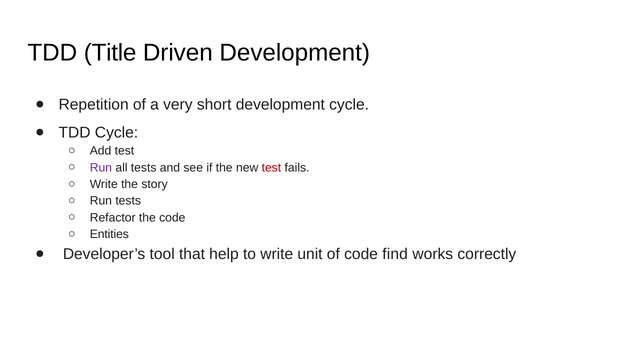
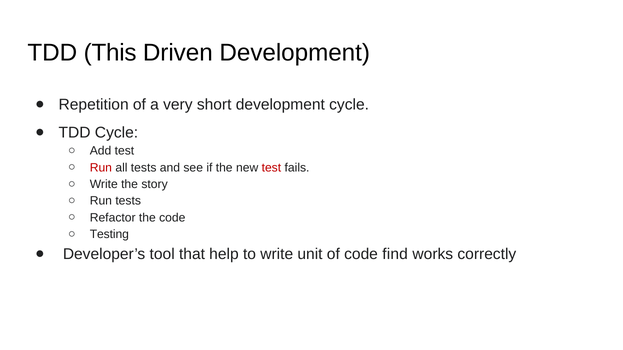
Title: Title -> This (110, 53)
Run colour: purple -> red (101, 168)
Entities: Entities -> Testing (109, 235)
